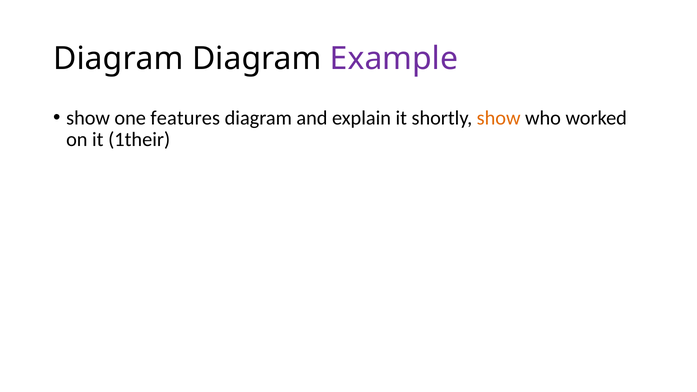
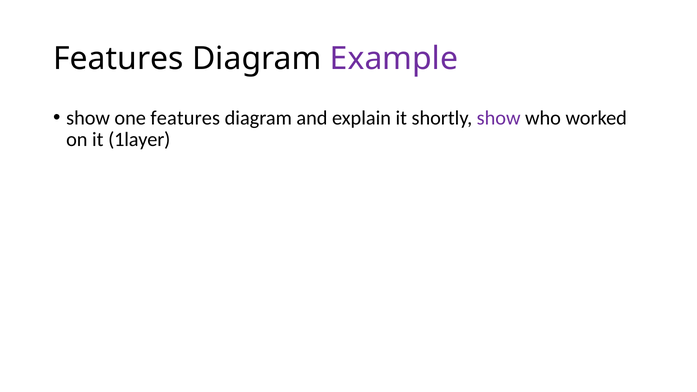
Diagram: Diagram -> Features (118, 59)
show colour: orange -> purple (499, 118)
1their: 1their -> 1layer (139, 140)
